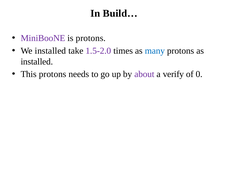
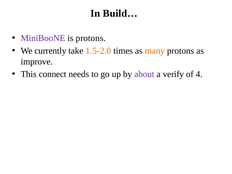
We installed: installed -> currently (50, 51)
1.5-2.0 colour: purple -> orange (98, 51)
many colour: blue -> orange (155, 51)
installed: installed -> improve (37, 62)
This protons: protons -> connect (53, 74)
0: 0 -> 4 (199, 74)
